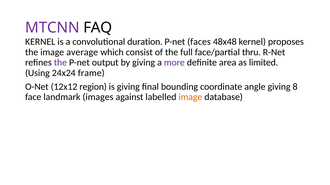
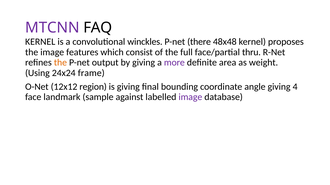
duration: duration -> winckles (145, 42)
faces: faces -> there (199, 42)
average: average -> features (82, 52)
the colour: purple -> orange (60, 63)
limited: limited -> weight (264, 63)
8: 8 -> 4 (295, 87)
images: images -> sample (98, 97)
image colour: orange -> purple (190, 97)
